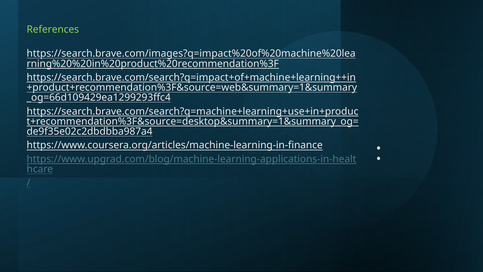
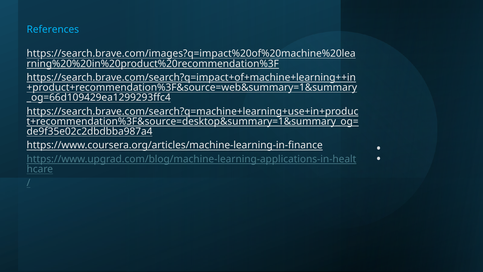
References colour: light green -> light blue (53, 29)
